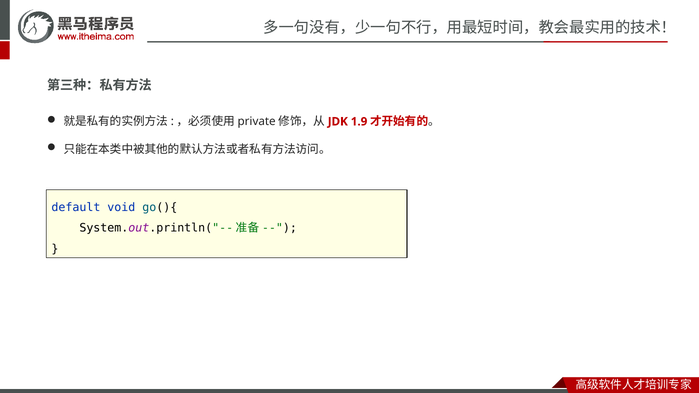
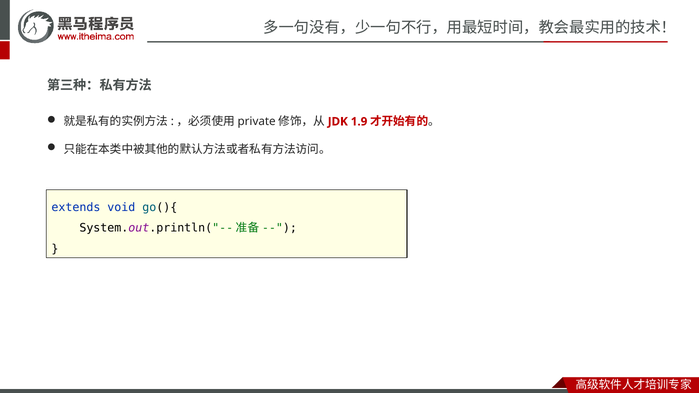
default: default -> extends (76, 207)
